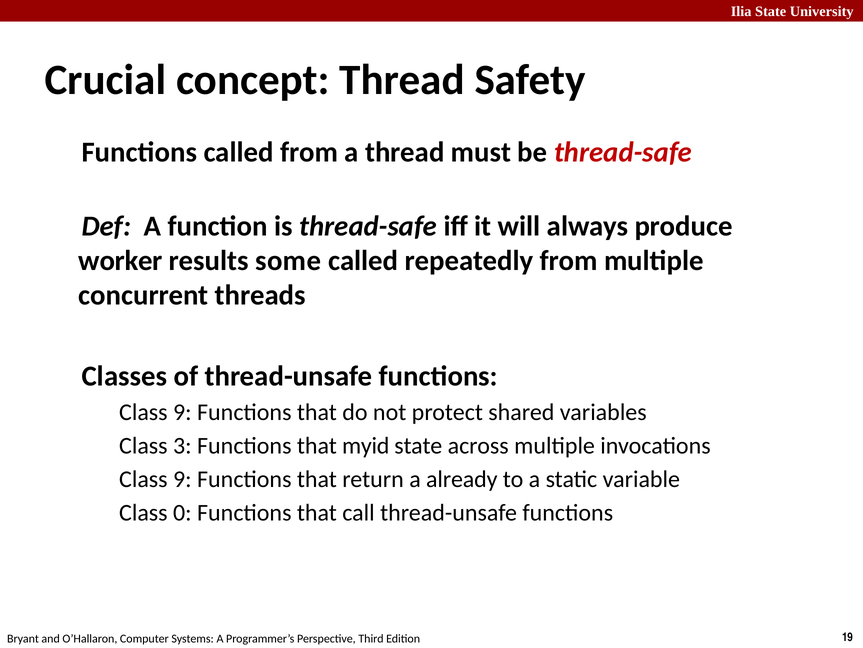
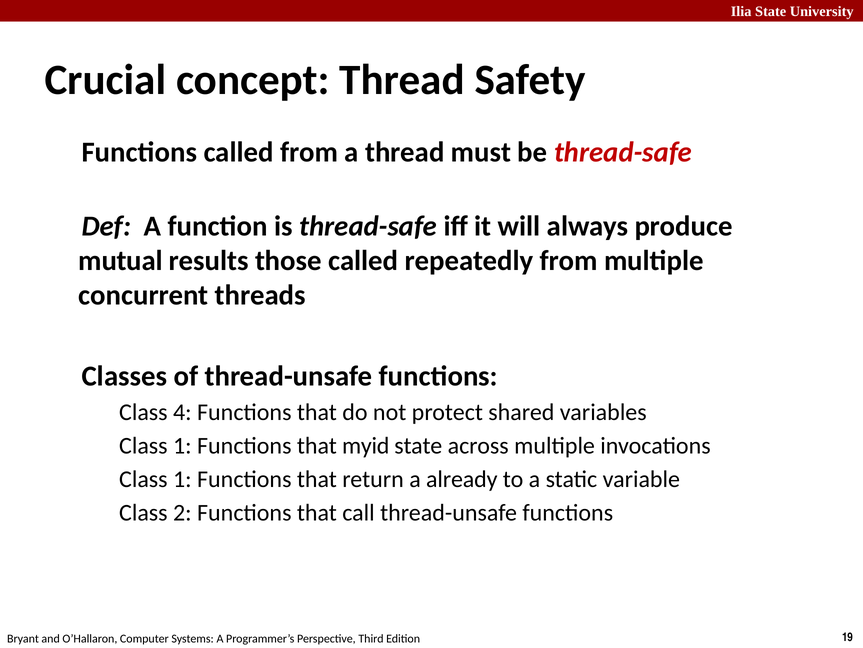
worker: worker -> mutual (121, 261)
some: some -> those (288, 261)
9: 9 -> 4 (182, 412)
3: 3 -> 1 (182, 445)
9: 9 -> 1 (182, 479)
0: 0 -> 2 (182, 512)
